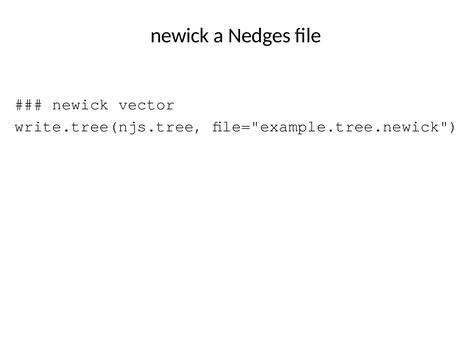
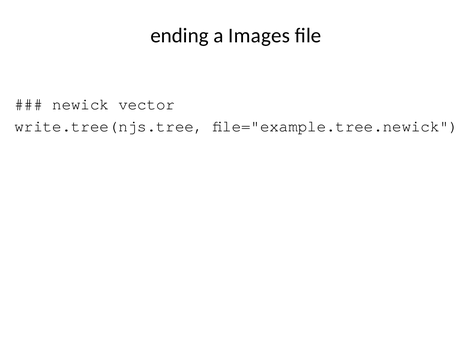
newick: newick -> ending (180, 36)
Nedges: Nedges -> Images (259, 36)
